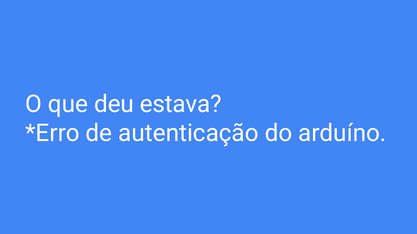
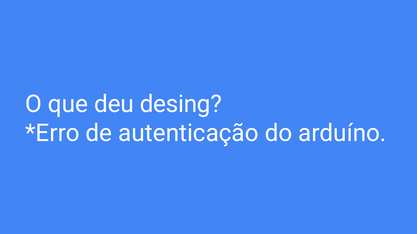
estava: estava -> desing (181, 104)
